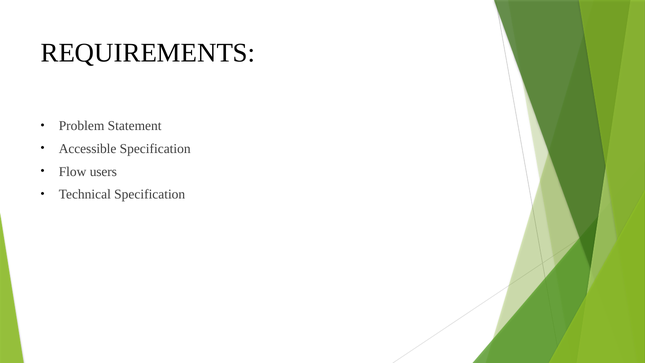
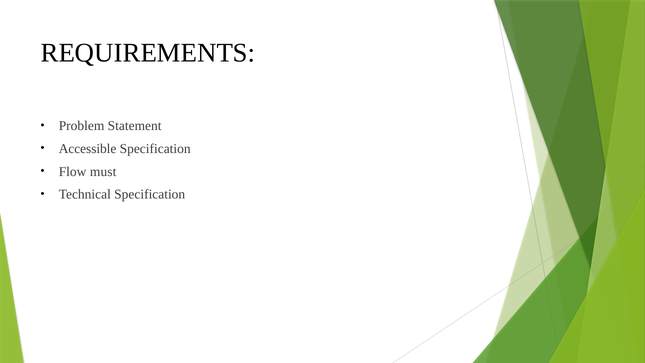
users: users -> must (103, 172)
